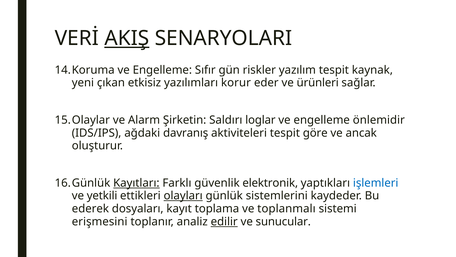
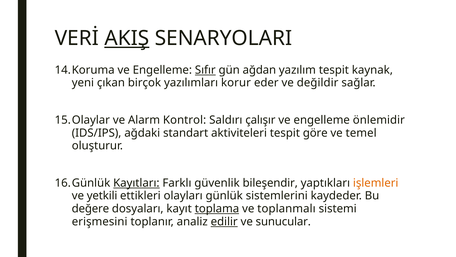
Sıfır underline: none -> present (205, 70)
riskler: riskler -> ağdan (259, 70)
etkisiz: etkisiz -> birçok (144, 83)
ürünleri: ürünleri -> değildir (318, 83)
Şirketin: Şirketin -> Kontrol (185, 120)
loglar: loglar -> çalışır (260, 120)
davranış: davranış -> standart (186, 133)
ancak: ancak -> temel (361, 133)
elektronik: elektronik -> bileşendir (270, 183)
işlemleri colour: blue -> orange (376, 183)
olayları underline: present -> none (183, 195)
ederek: ederek -> değere (90, 208)
toplama underline: none -> present (217, 208)
